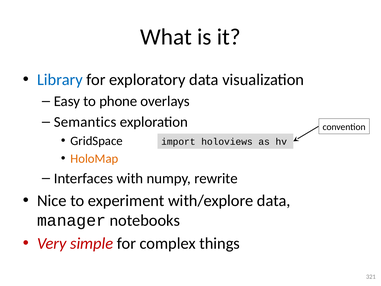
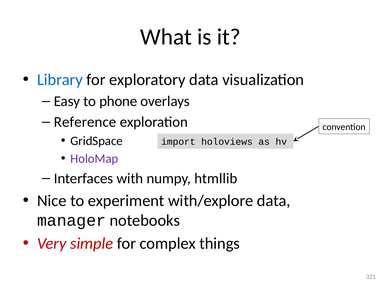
Semantics: Semantics -> Reference (85, 122)
HoloMap colour: orange -> purple (94, 159)
rewrite: rewrite -> htmllib (216, 178)
